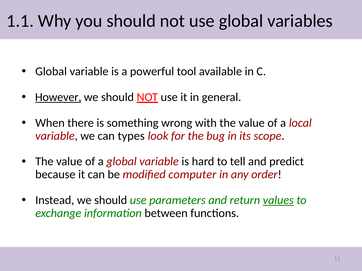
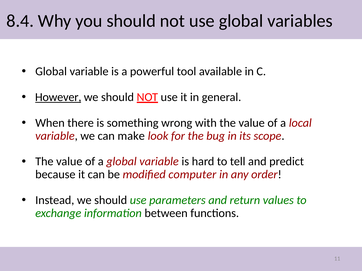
1.1: 1.1 -> 8.4 (20, 21)
types: types -> make (131, 136)
values underline: present -> none (278, 201)
